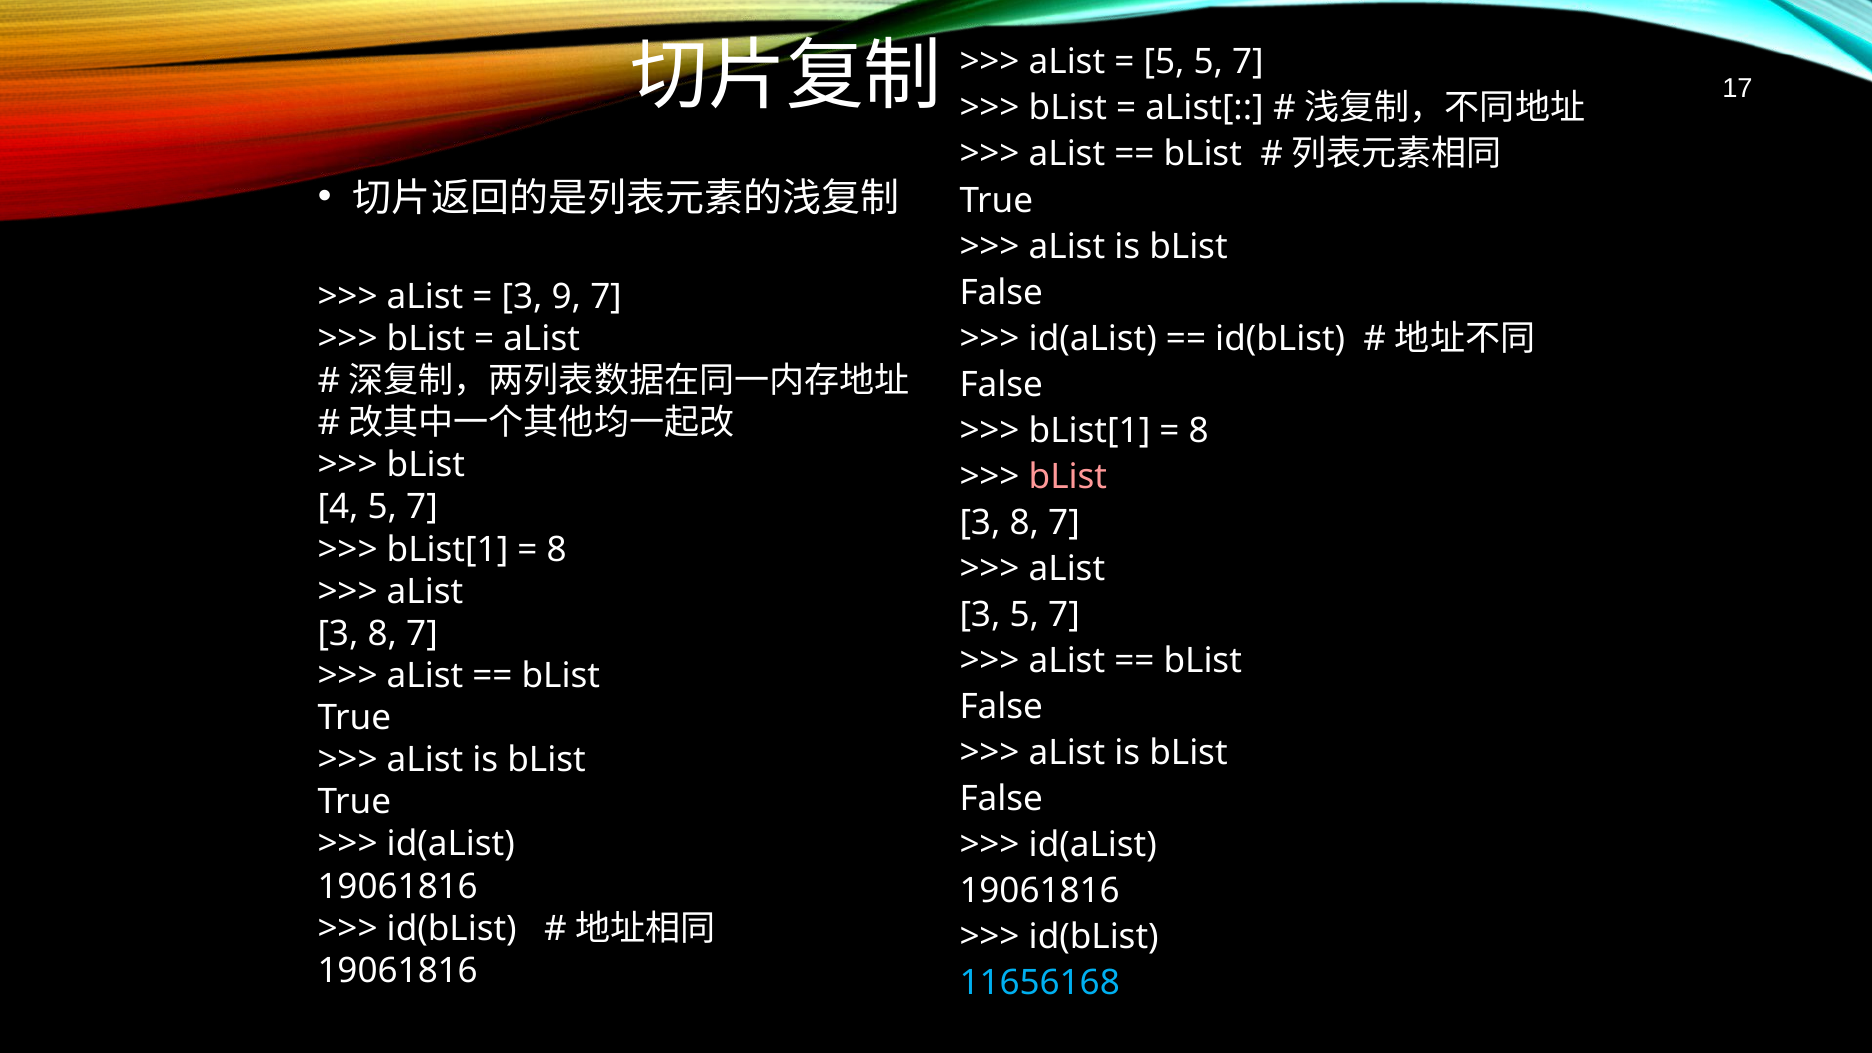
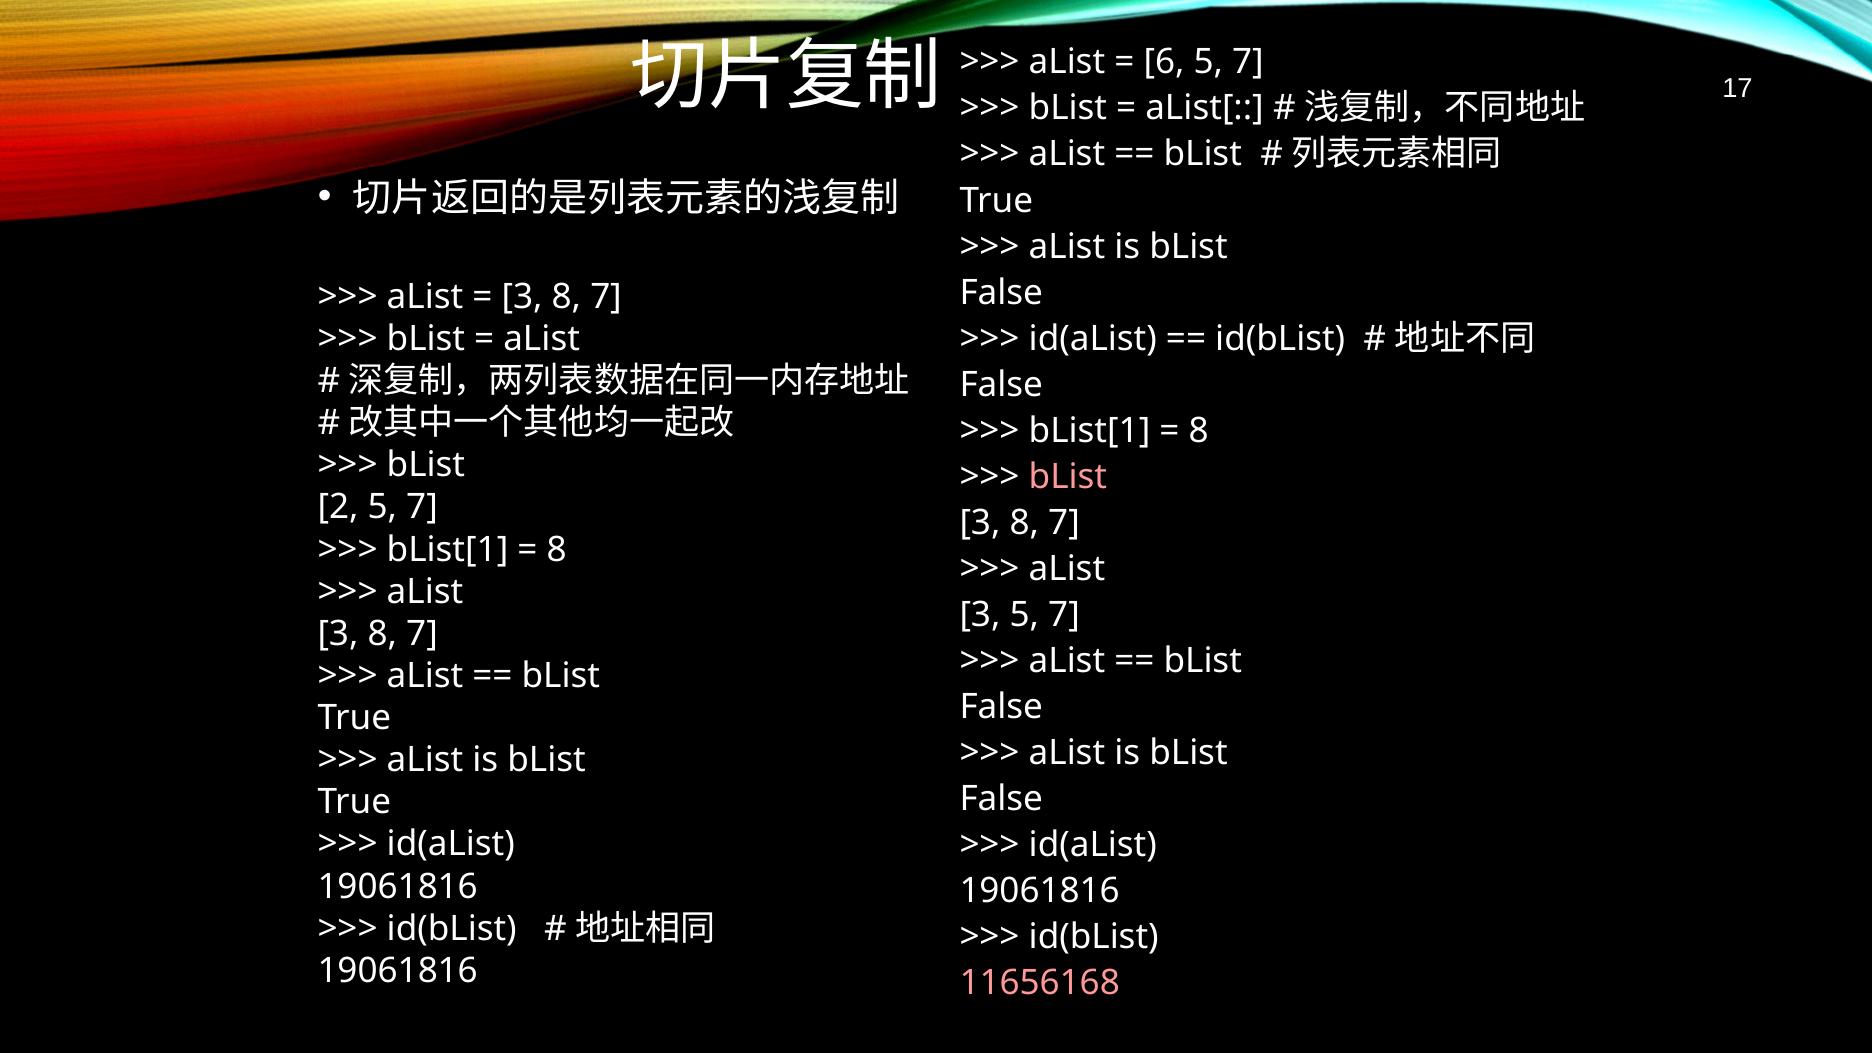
5: 5 -> 6 (1164, 62)
9: 9 -> 8 (566, 297)
4: 4 -> 2 (338, 507)
11656168 colour: light blue -> pink (1040, 983)
